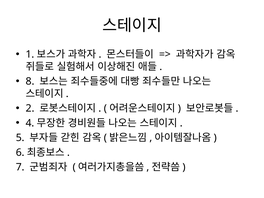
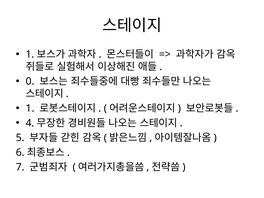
8: 8 -> 0 (30, 81)
2: 2 -> 1 (30, 108)
